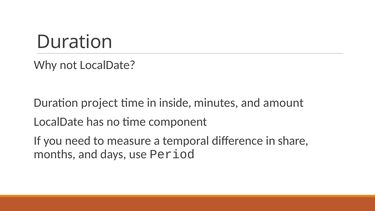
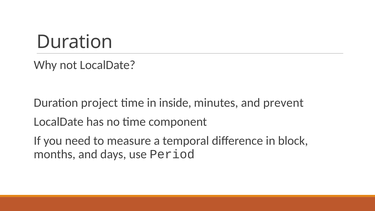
amount: amount -> prevent (283, 103)
share: share -> block (293, 141)
